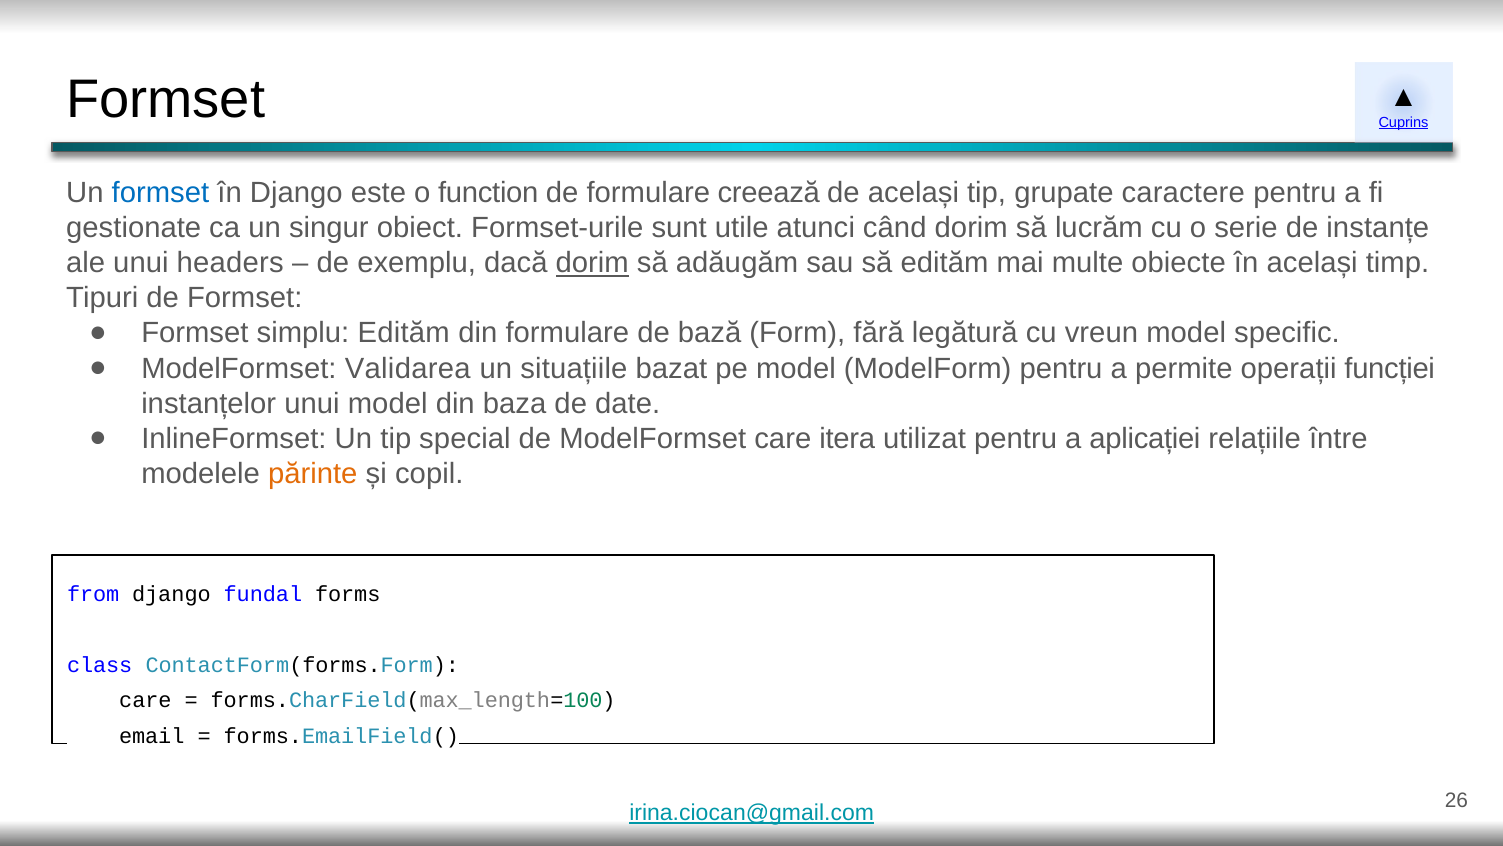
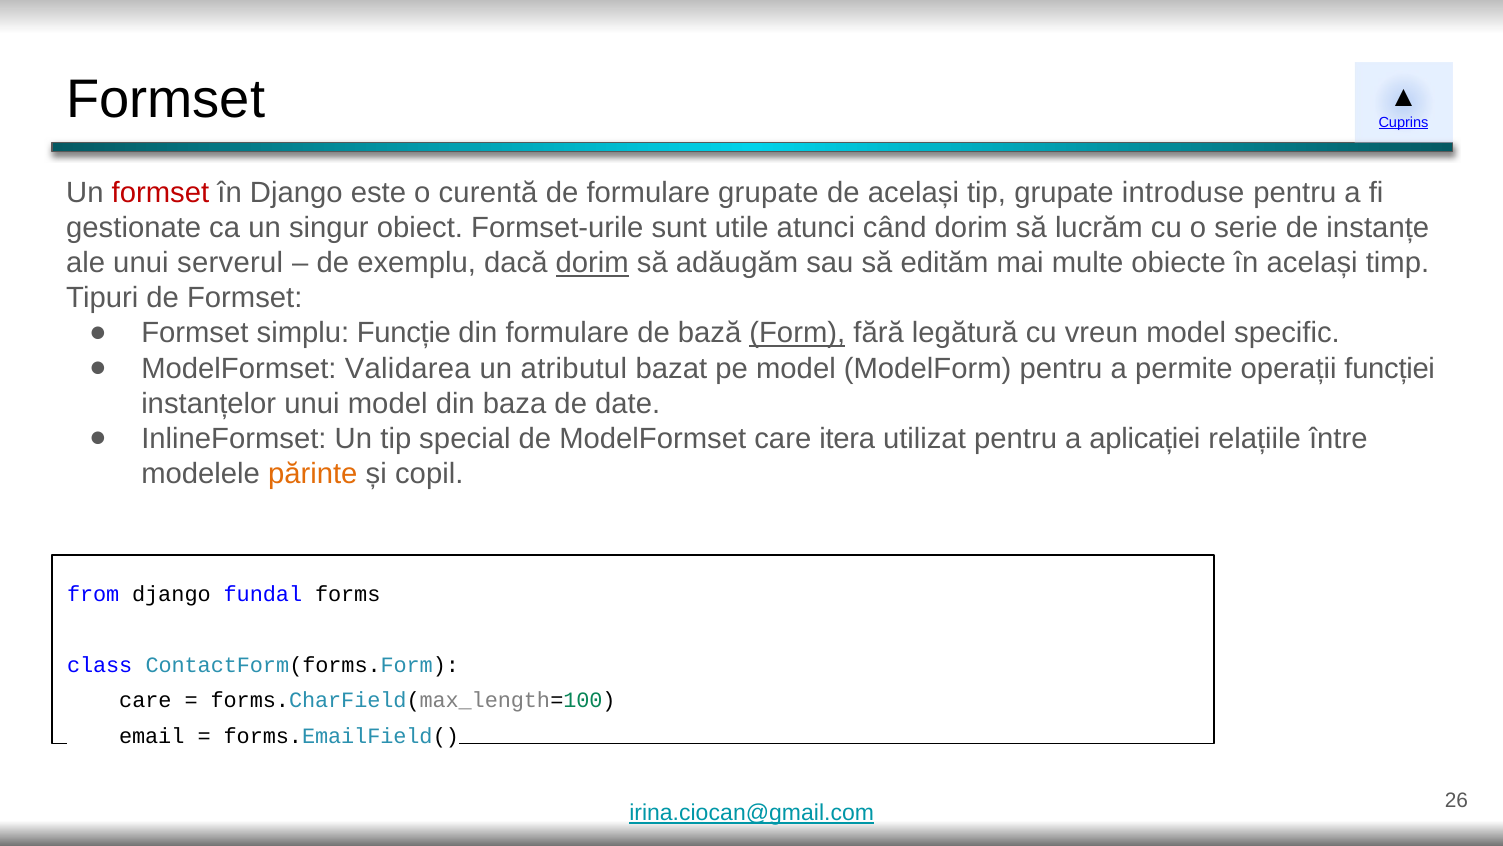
formset colour: blue -> red (160, 193)
function: function -> curentă (488, 193)
formulare creează: creează -> grupate (768, 193)
caractere: caractere -> introduse (1183, 193)
headers: headers -> serverul (230, 263)
simplu Edităm: Edităm -> Funcție (404, 333)
Form underline: none -> present (797, 333)
situațiile: situațiile -> atributul (574, 368)
